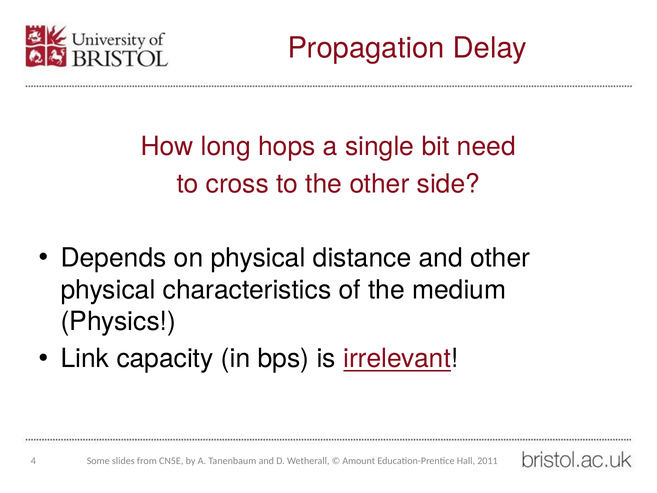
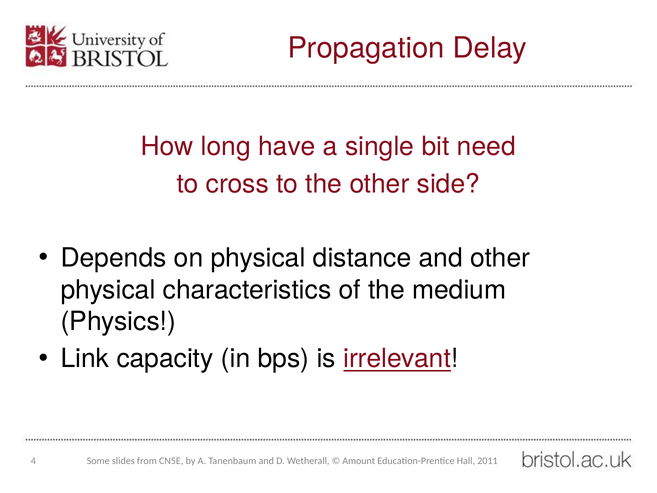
hops: hops -> have (287, 147)
